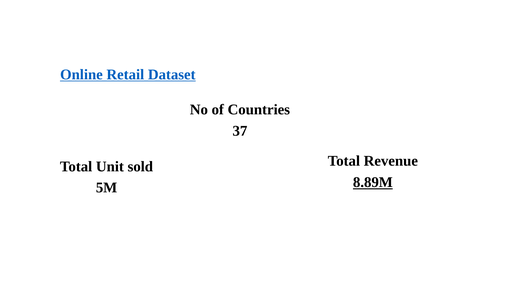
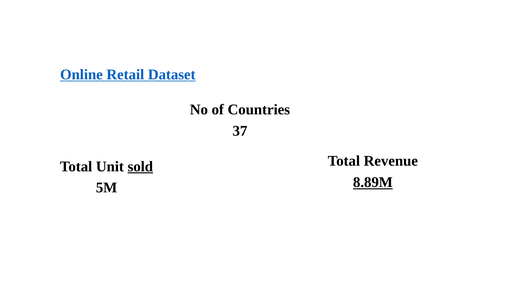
sold underline: none -> present (140, 166)
